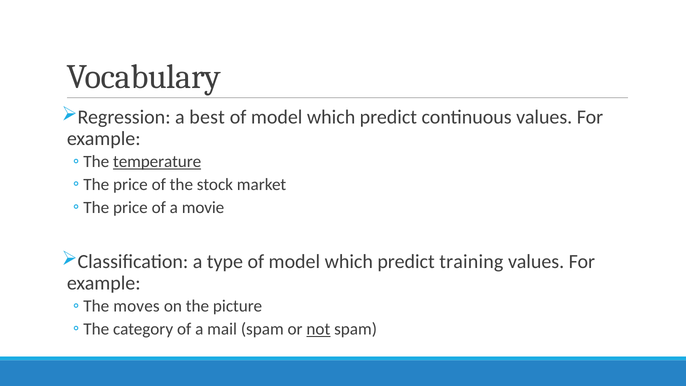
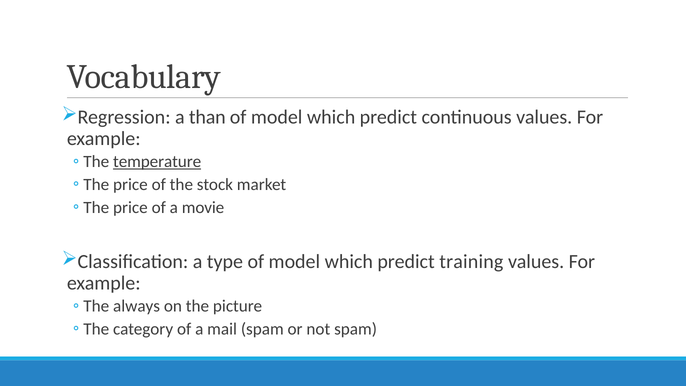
best: best -> than (207, 117)
moves: moves -> always (137, 306)
not underline: present -> none (318, 329)
